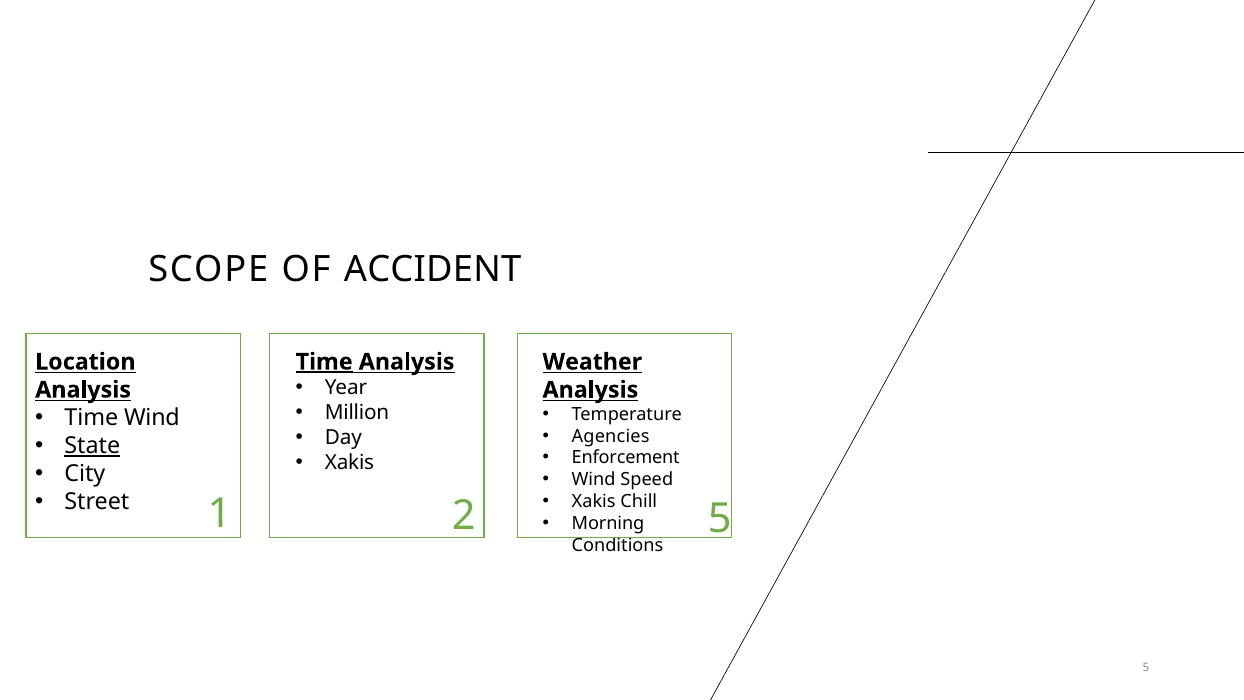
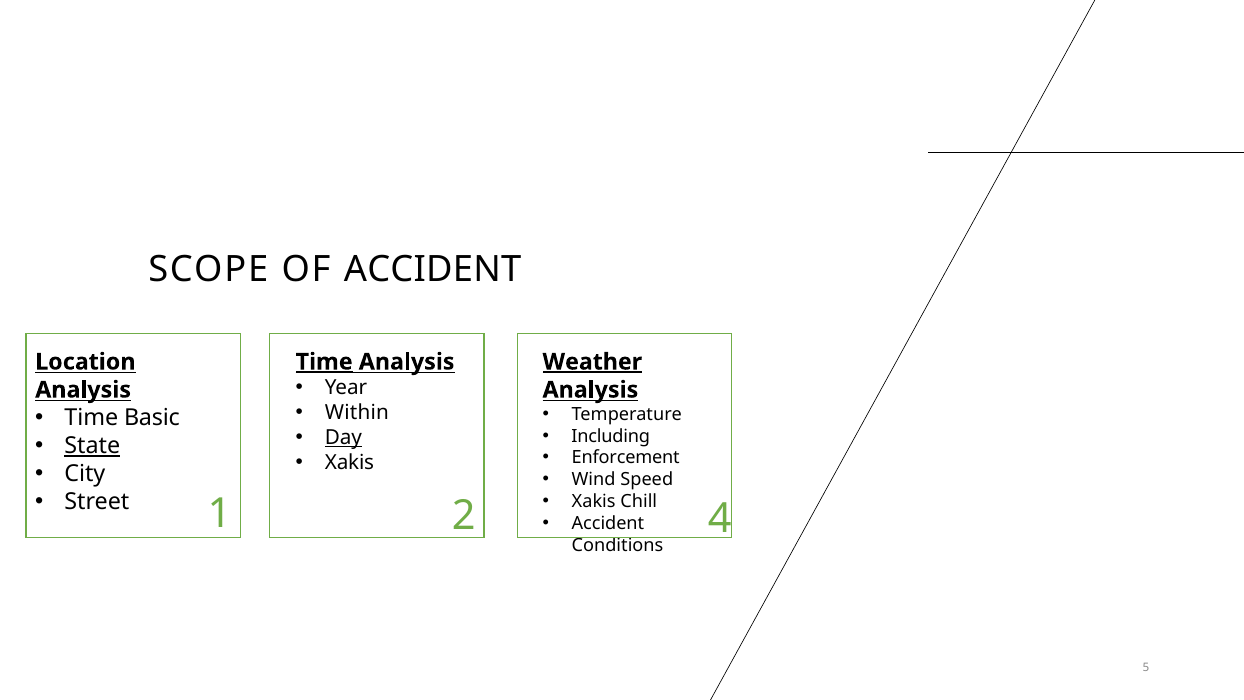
Weather underline: none -> present (592, 362)
Million: Million -> Within (357, 413)
Time Wind: Wind -> Basic (152, 418)
Agencies: Agencies -> Including (611, 436)
Day underline: none -> present (343, 438)
2 5: 5 -> 4 (720, 519)
Morning: Morning -> Accident (608, 523)
